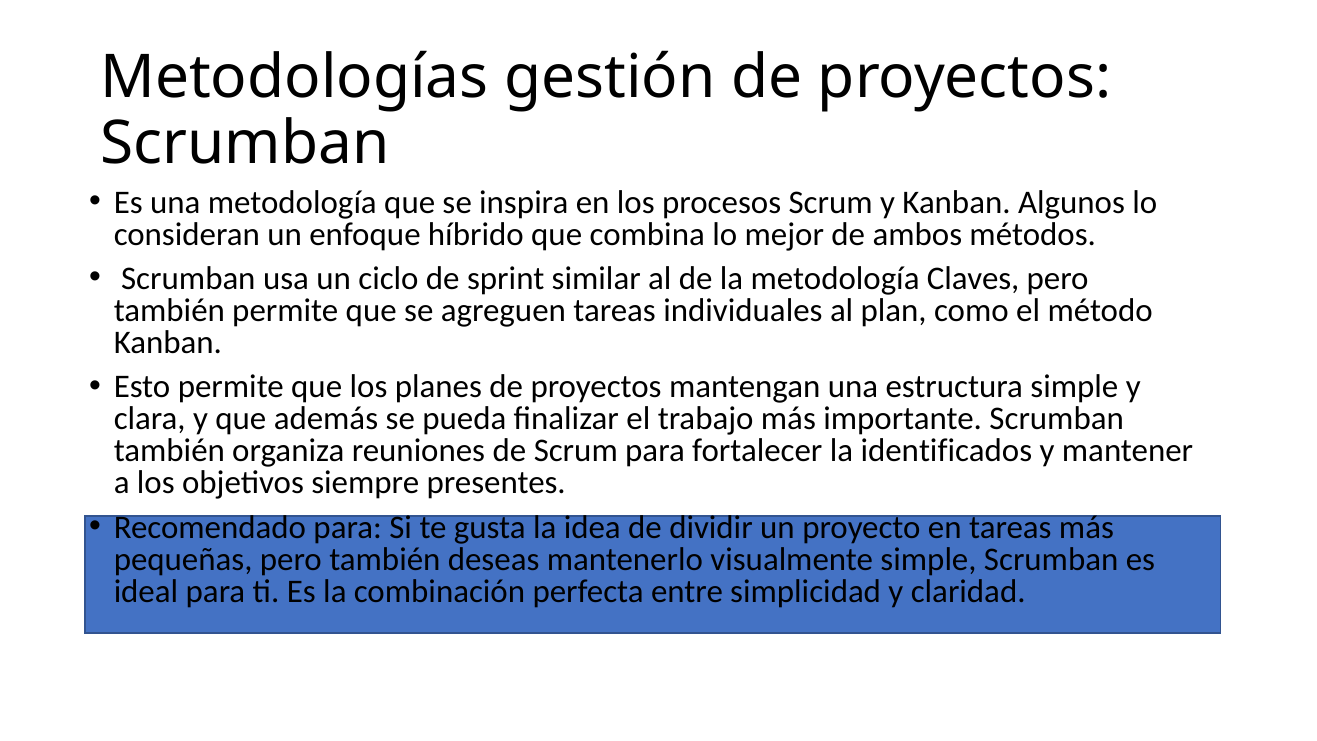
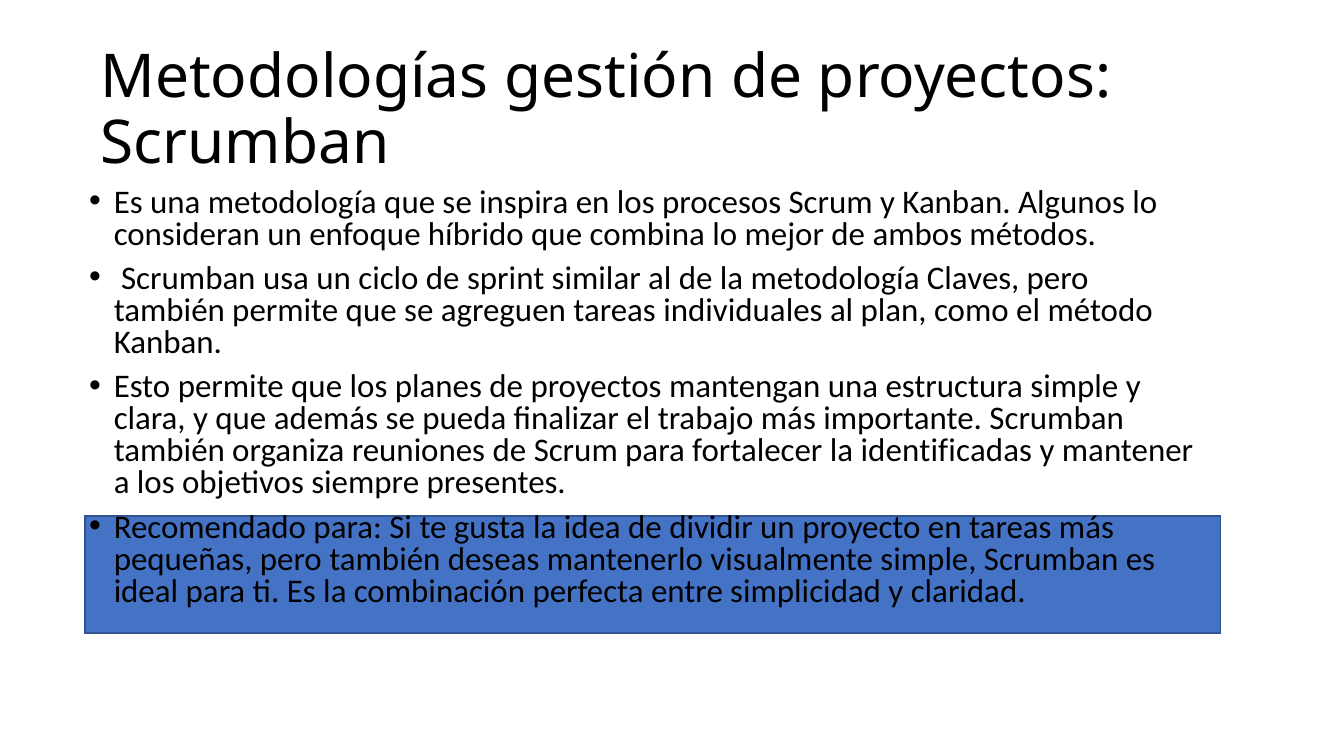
identificados: identificados -> identificadas (946, 451)
